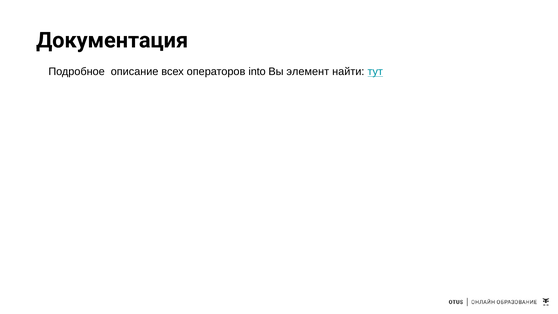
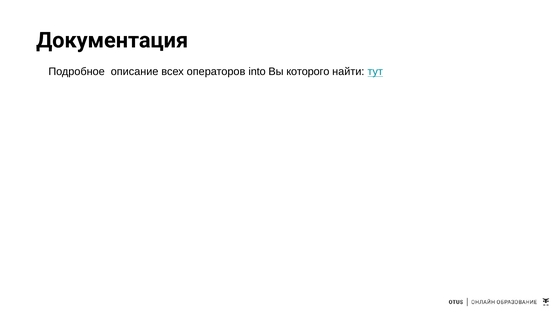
элемент: элемент -> которого (308, 72)
